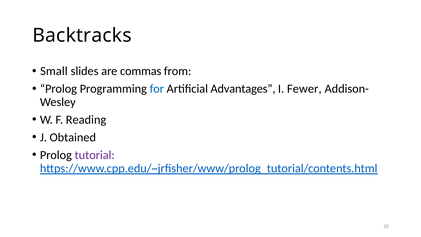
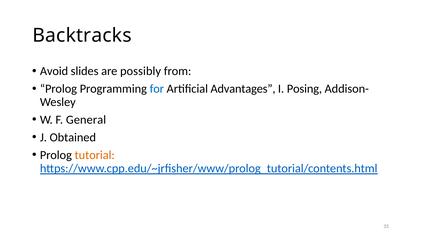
Small: Small -> Avoid (54, 71)
commas: commas -> possibly (141, 71)
Fewer: Fewer -> Posing (304, 89)
Reading: Reading -> General (86, 120)
tutorial colour: purple -> orange (95, 155)
